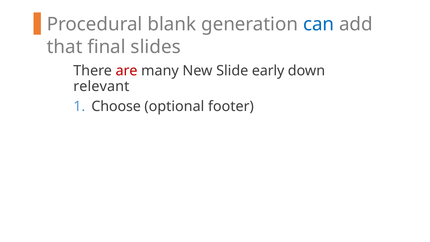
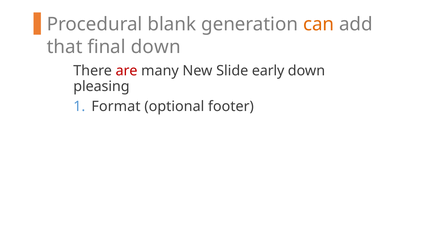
can colour: blue -> orange (319, 24)
final slides: slides -> down (156, 47)
relevant: relevant -> pleasing (101, 86)
Choose: Choose -> Format (116, 106)
